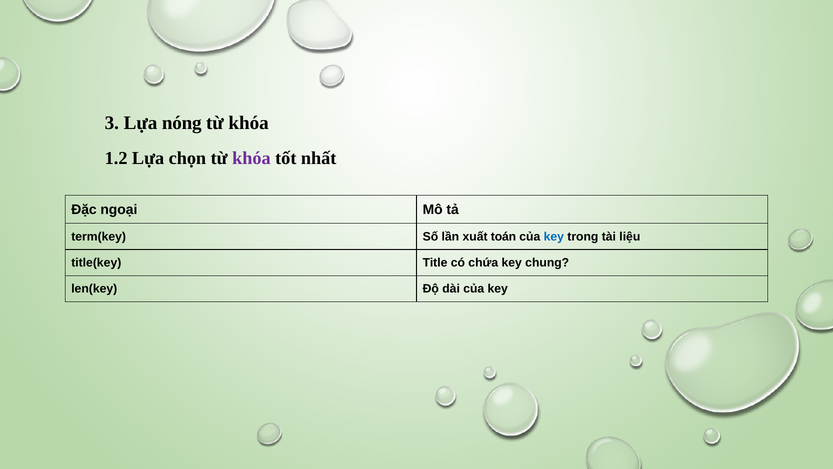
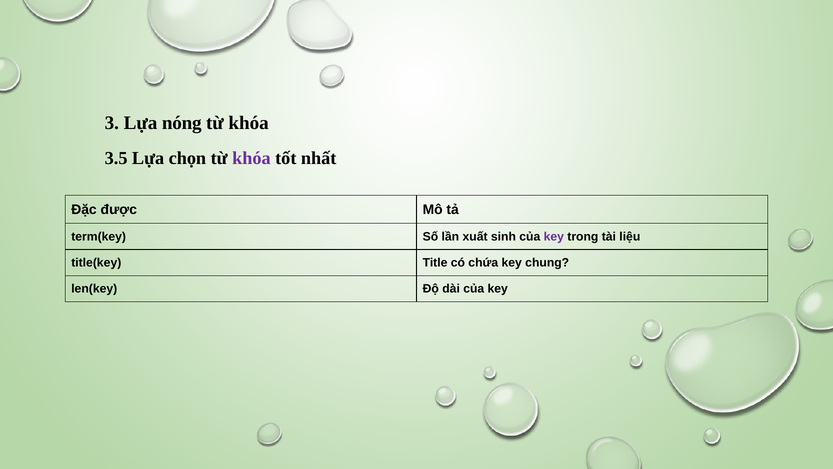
1.2: 1.2 -> 3.5 (116, 158)
ngoại: ngoại -> được (119, 209)
toán: toán -> sinh (503, 236)
key colour: blue -> purple (554, 236)
